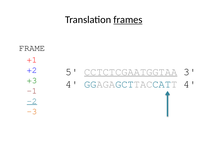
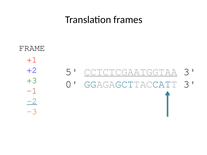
frames underline: present -> none (128, 20)
4: 4 -> 0 (72, 84)
GGAGAGCTTACCATT 4: 4 -> 3 (190, 84)
